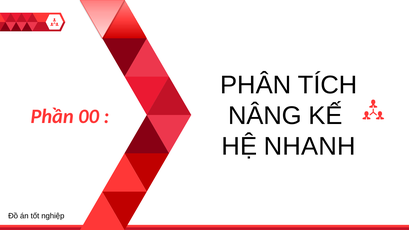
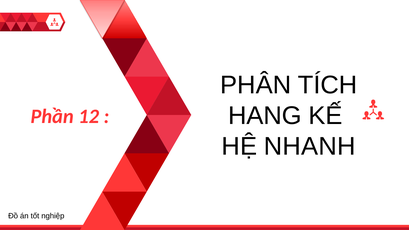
NÂNG: NÂNG -> HANG (265, 116)
00: 00 -> 12 (89, 116)
